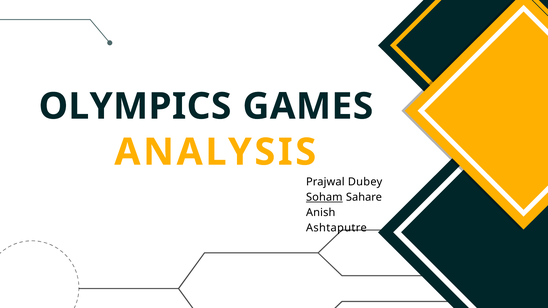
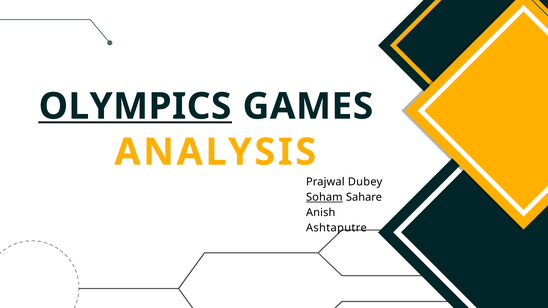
OLYMPICS underline: none -> present (135, 106)
